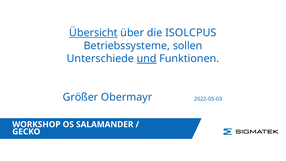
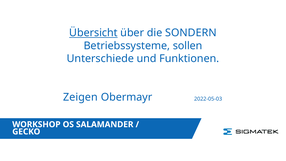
ISOLCPUS: ISOLCPUS -> SONDERN (191, 33)
und underline: present -> none (147, 59)
Größer: Größer -> Zeigen (80, 97)
